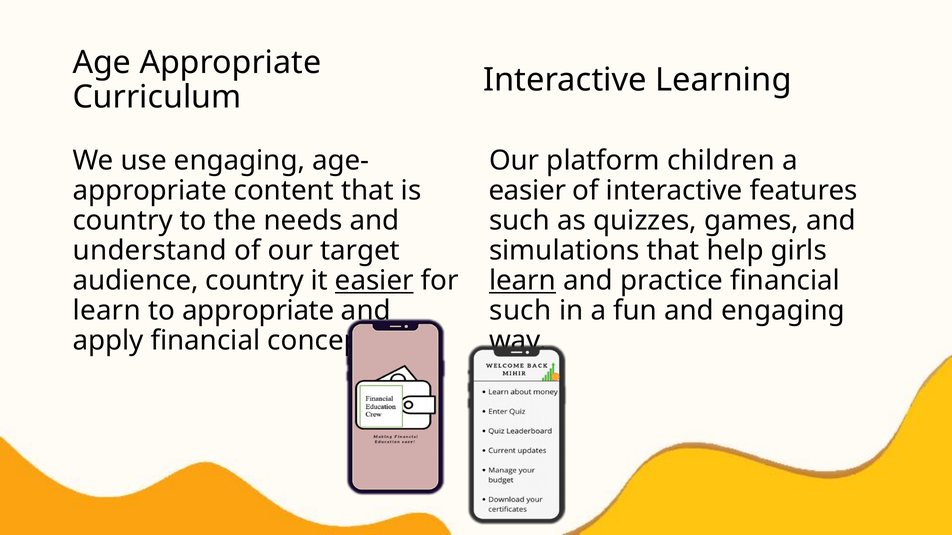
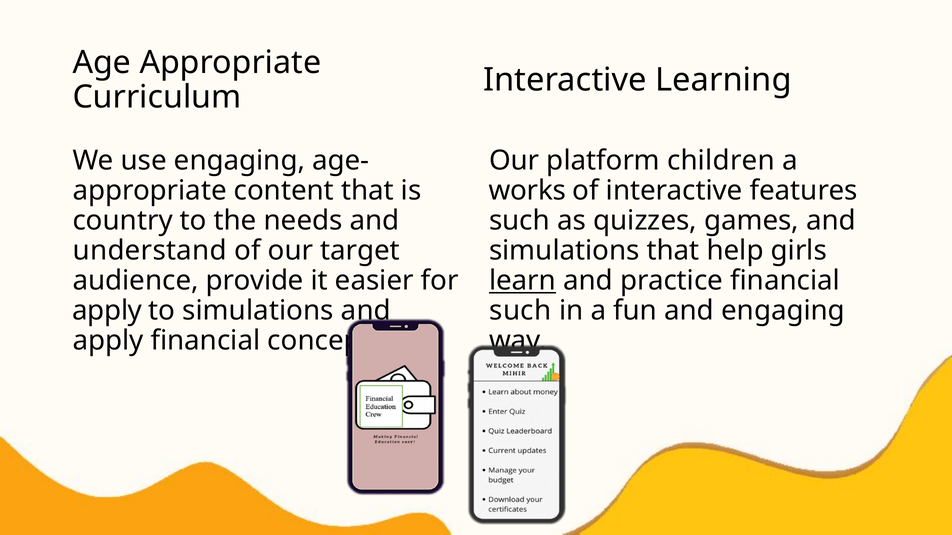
easier: easier -> works (527, 191)
audience country: country -> provide (255, 281)
easier underline: present -> none (374, 281)
learn: learn -> apply (107, 311)
to appropriate: appropriate -> simulations (258, 311)
